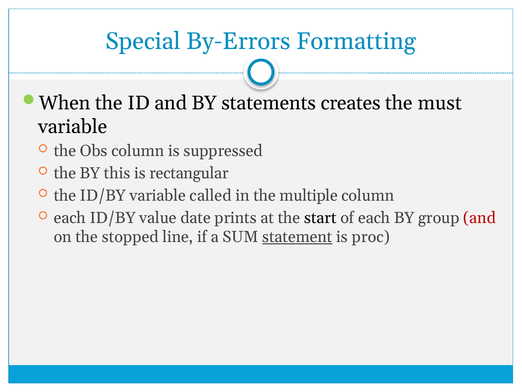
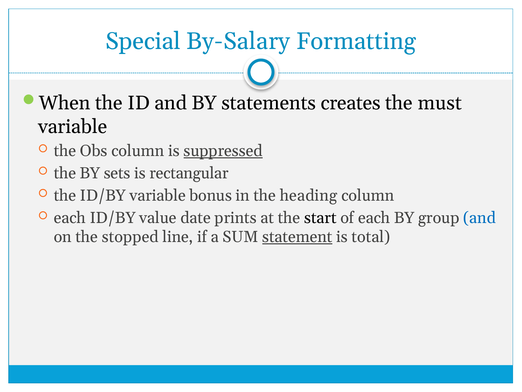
By-Errors: By-Errors -> By-Salary (238, 41)
suppressed underline: none -> present (223, 151)
this: this -> sets (117, 173)
called: called -> bonus (211, 195)
multiple: multiple -> heading (309, 195)
and colour: red -> blue (480, 218)
proc: proc -> total (371, 237)
